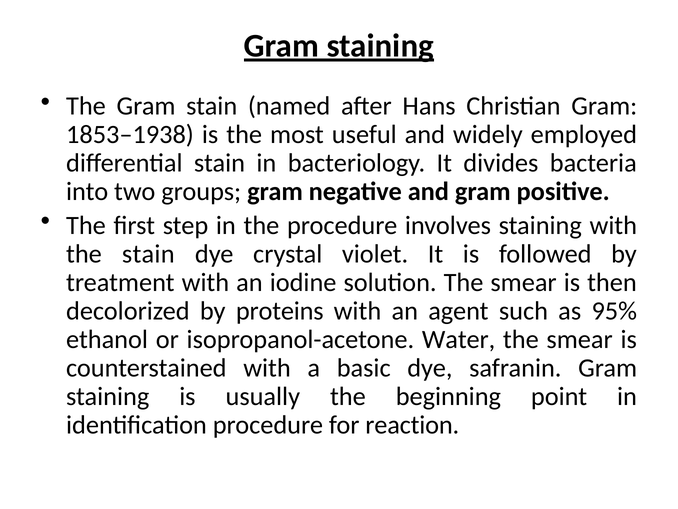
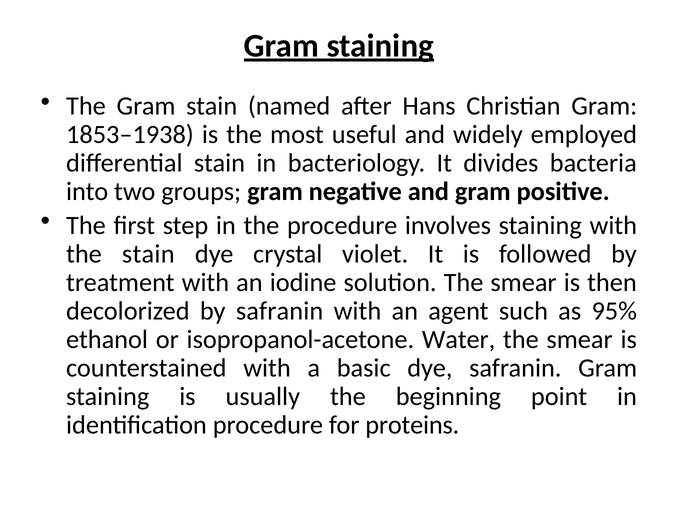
by proteins: proteins -> safranin (280, 311)
reaction: reaction -> proteins (412, 425)
